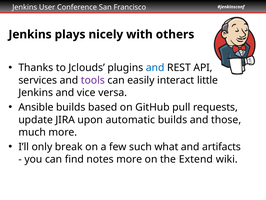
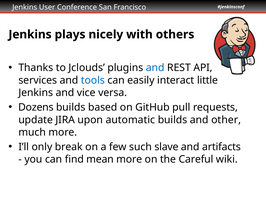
tools colour: purple -> blue (93, 80)
Ansible: Ansible -> Dozens (36, 107)
those: those -> other (226, 119)
what: what -> slave (166, 147)
notes: notes -> mean (100, 159)
Extend: Extend -> Careful (196, 159)
